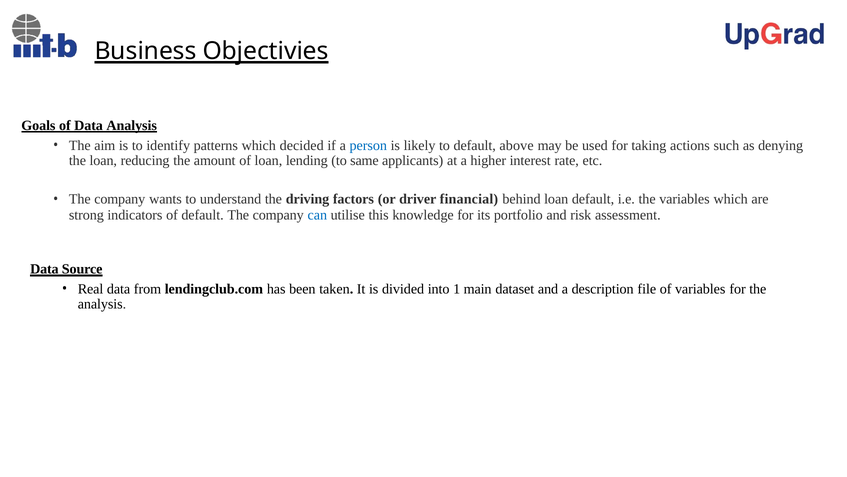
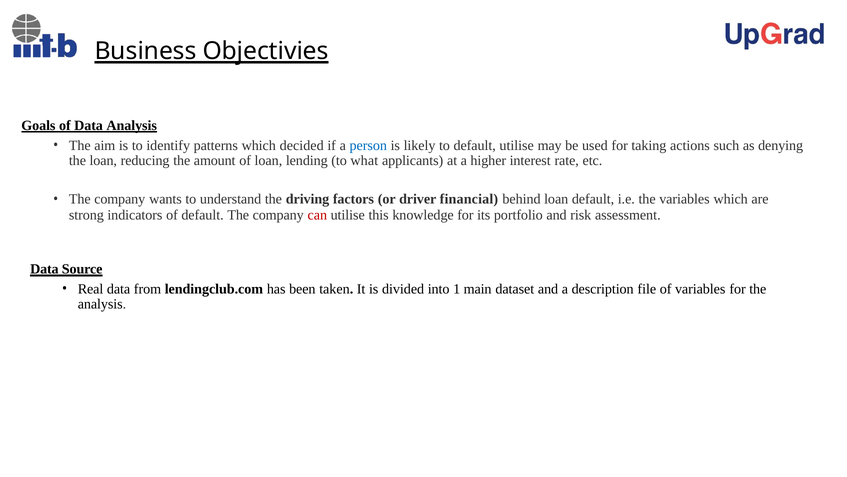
default above: above -> utilise (517, 145)
same: same -> what (364, 160)
can colour: blue -> red (317, 215)
